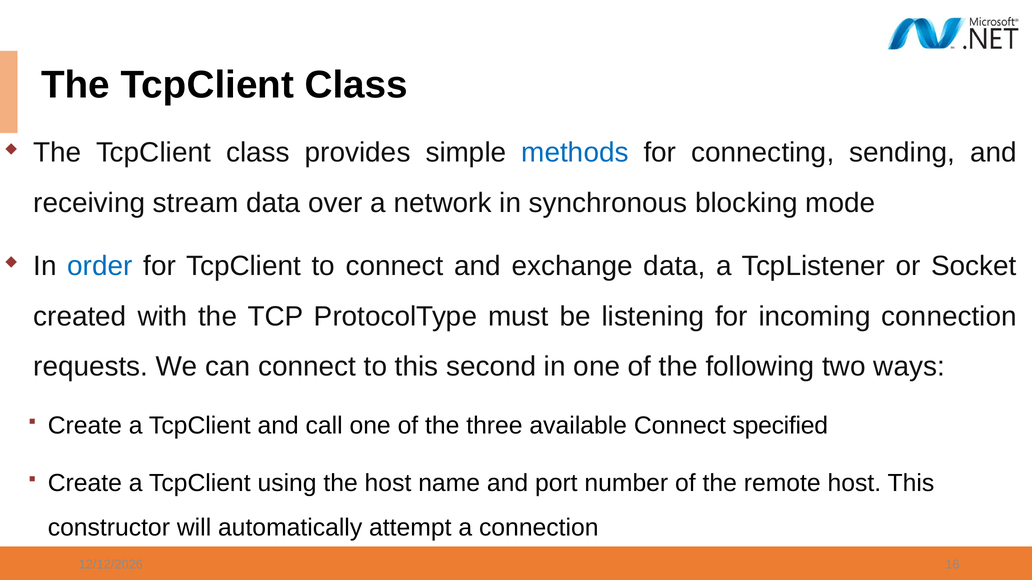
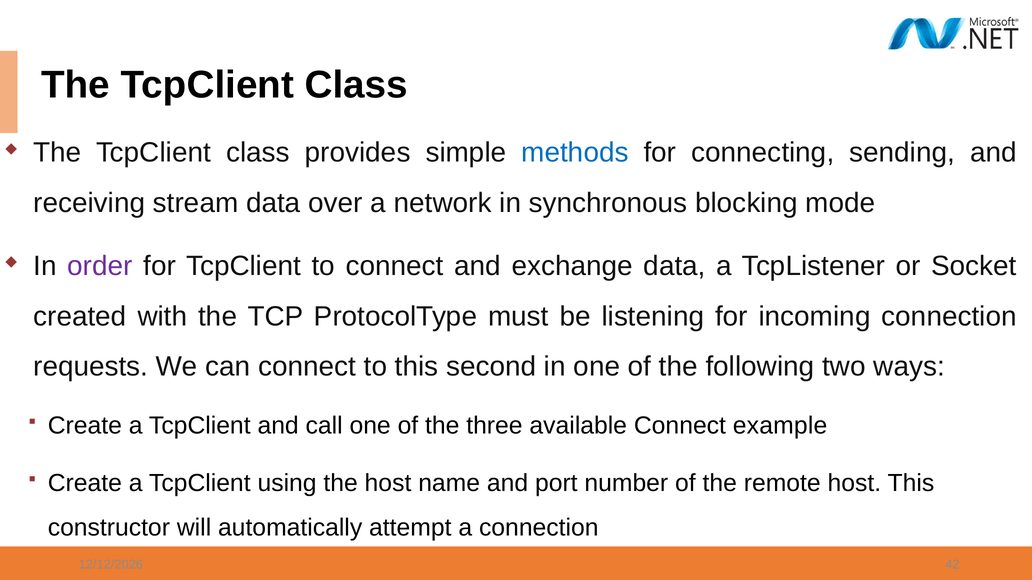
order colour: blue -> purple (100, 266)
specified: specified -> example (780, 426)
16: 16 -> 42 (953, 565)
